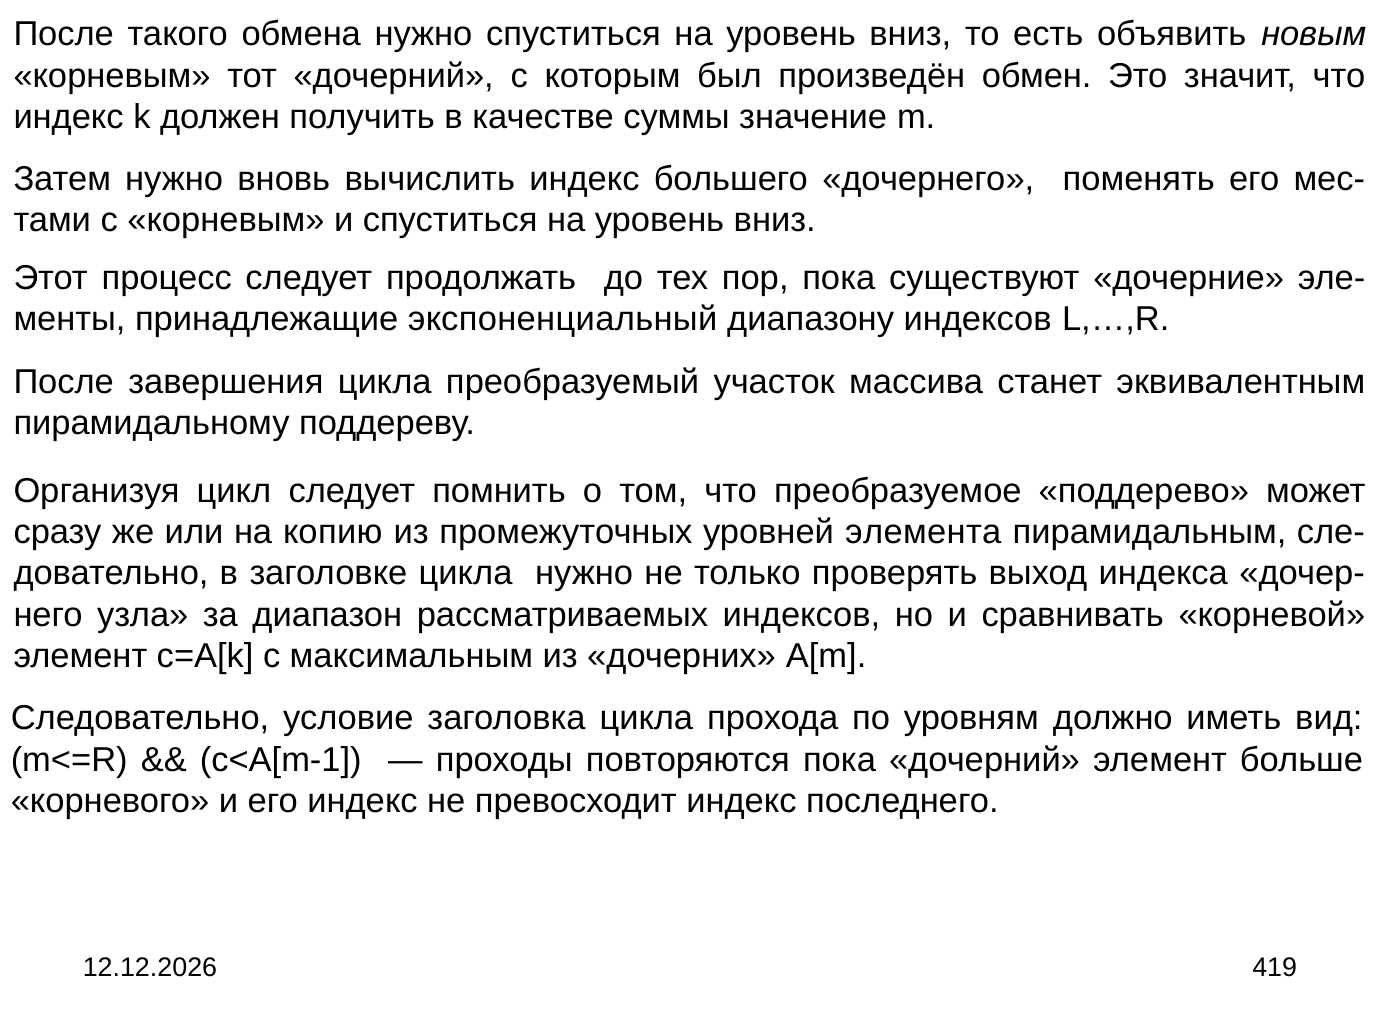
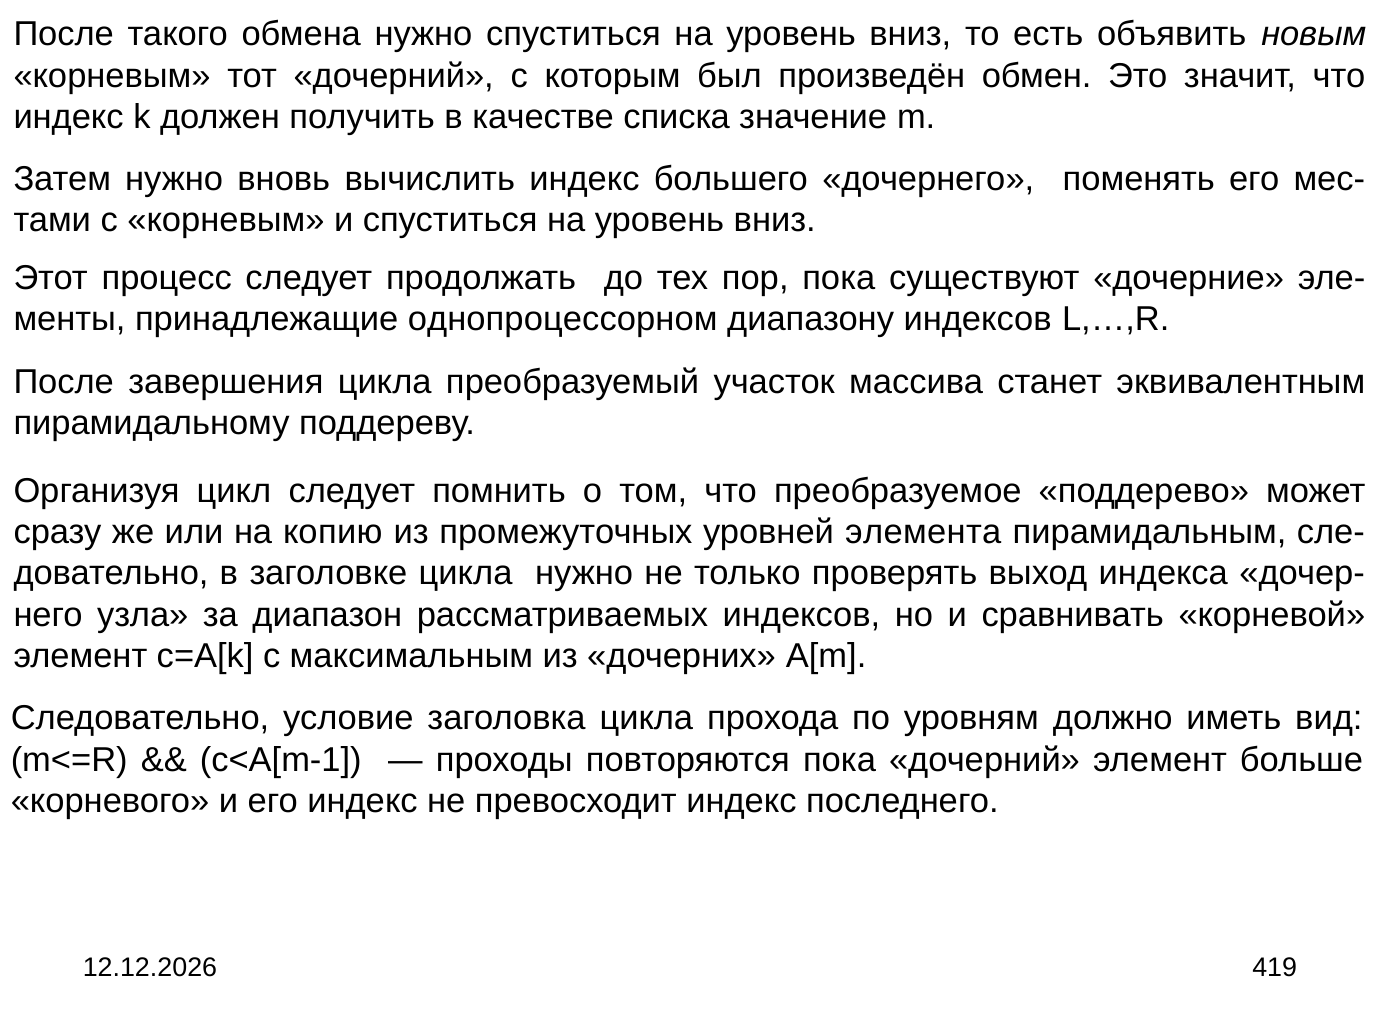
суммы: суммы -> списка (677, 117)
экспоненциальный: экспоненциальный -> однопроцессорном (563, 319)
